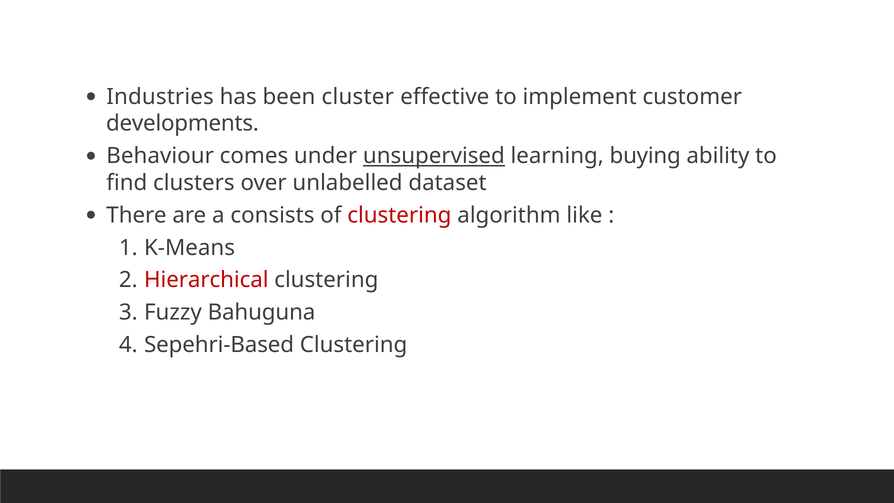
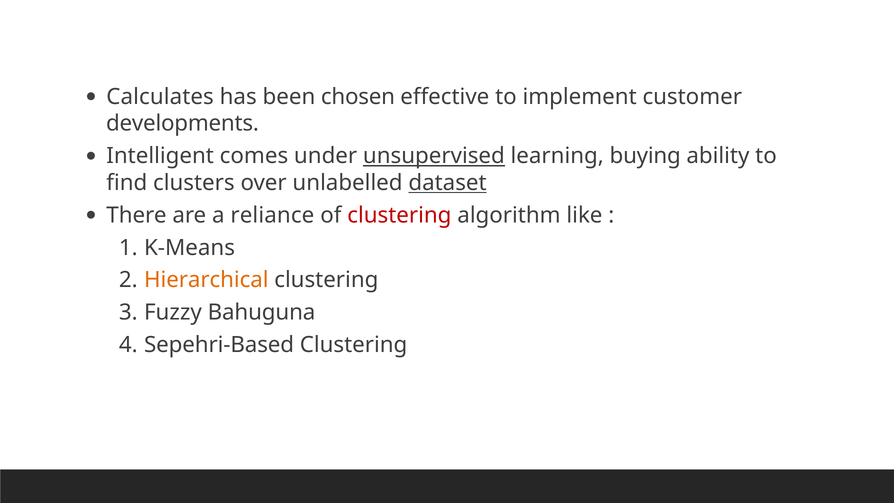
Industries: Industries -> Calculates (160, 97)
cluster: cluster -> chosen (358, 97)
Behaviour: Behaviour -> Intelligent (160, 156)
dataset underline: none -> present (448, 183)
consists: consists -> reliance (272, 215)
Hierarchical colour: red -> orange (206, 280)
